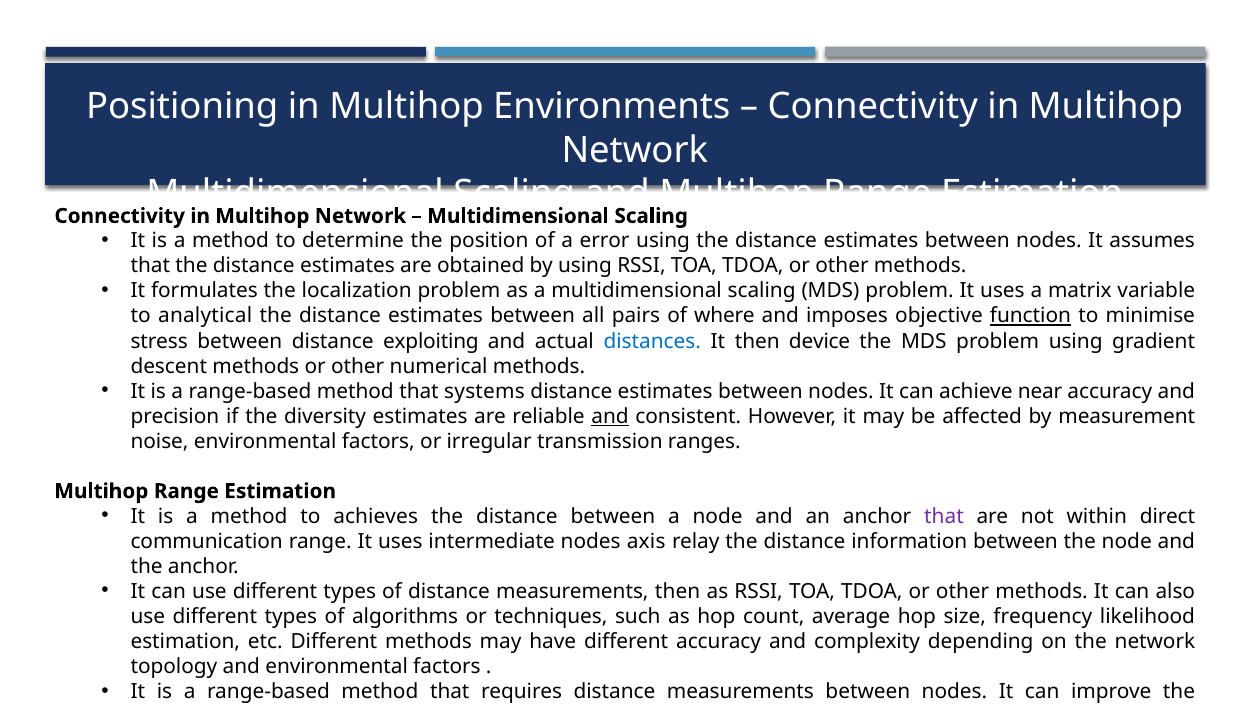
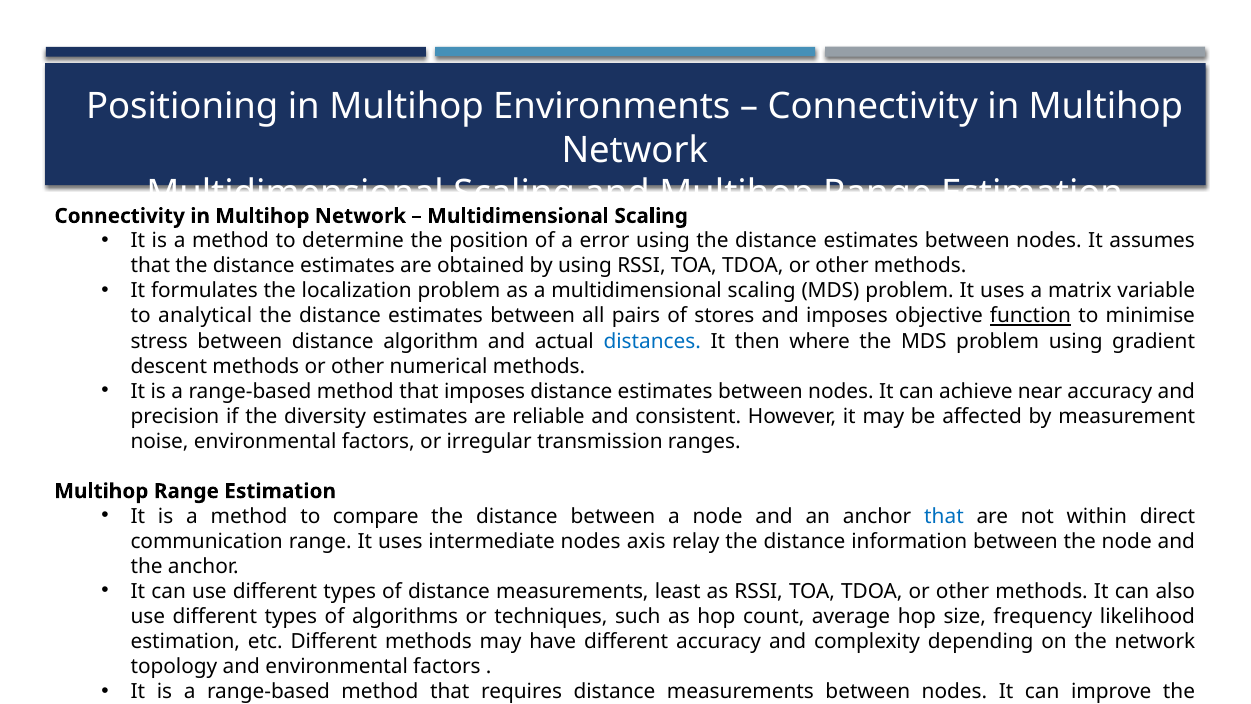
where: where -> stores (724, 316)
exploiting: exploiting -> algorithm (431, 341)
device: device -> where (820, 341)
that systems: systems -> imposes (485, 391)
and underline: present -> none (610, 416)
achieves: achieves -> compare (376, 516)
that colour: purple -> blue (944, 516)
measurements then: then -> least (678, 591)
